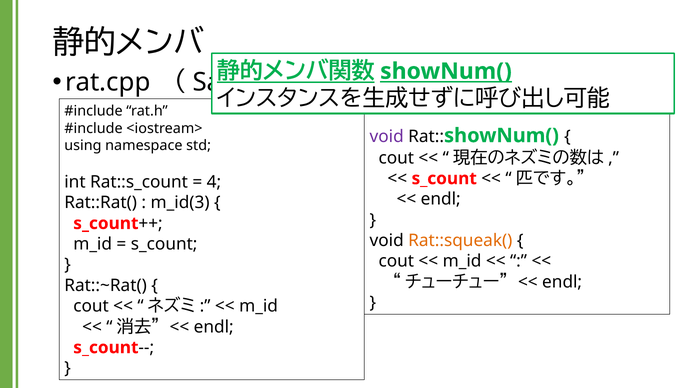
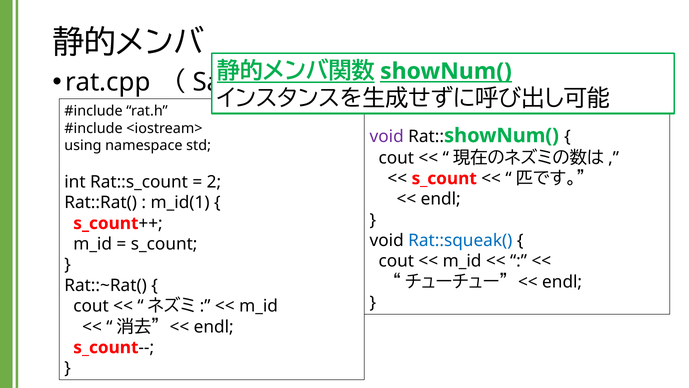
4: 4 -> 2 (214, 182)
m_id(3: m_id(3 -> m_id(1 (180, 202)
Rat::squeak( colour: orange -> blue (460, 240)
